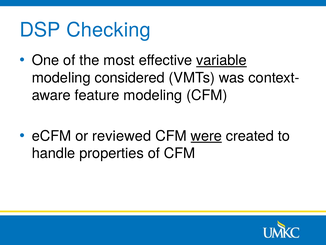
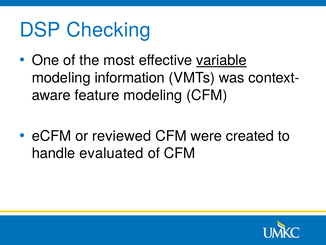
considered: considered -> information (130, 78)
were underline: present -> none (206, 136)
properties: properties -> evaluated (111, 153)
